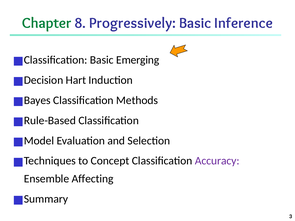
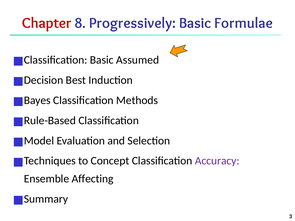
Chapter colour: green -> red (47, 23)
Inference: Inference -> Formulae (244, 23)
Emerging: Emerging -> Assumed (138, 60)
Hart: Hart -> Best (76, 80)
